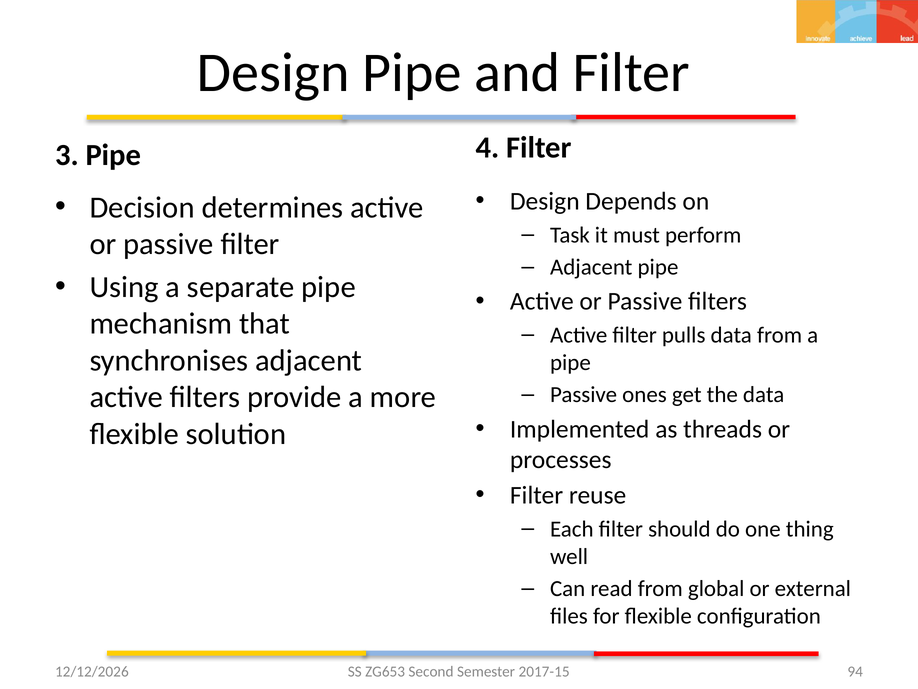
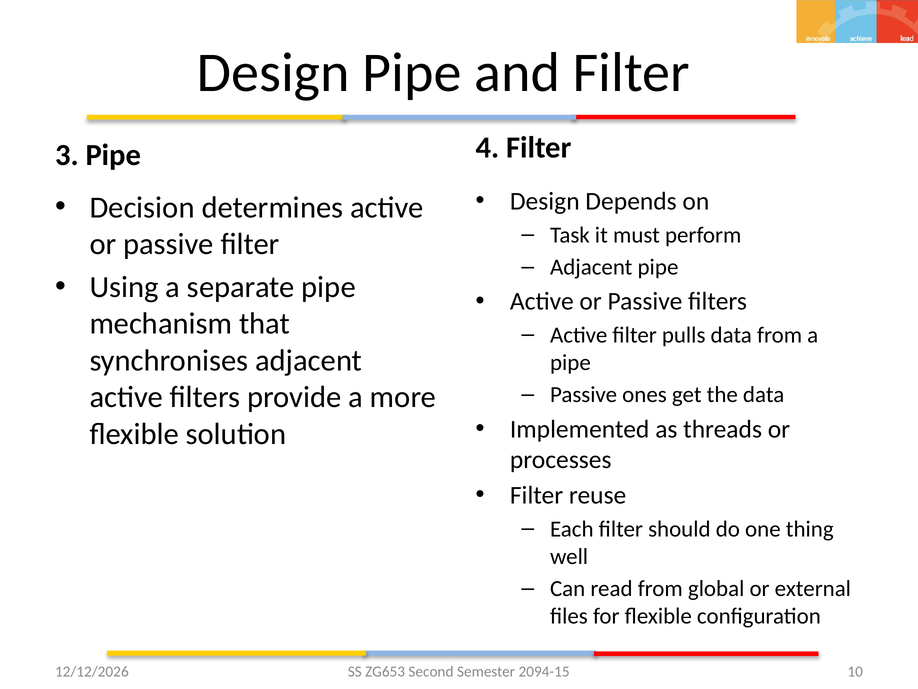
94: 94 -> 10 (855, 671)
2017-15: 2017-15 -> 2094-15 (544, 671)
